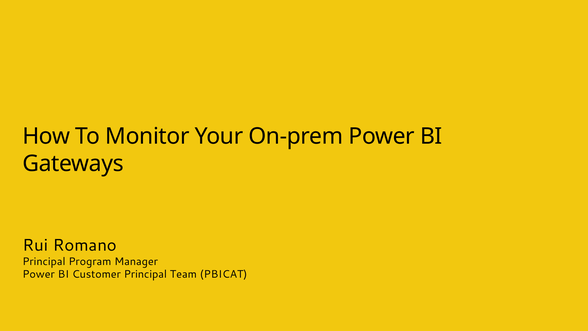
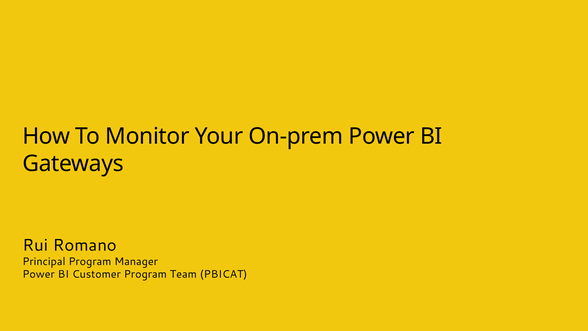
Customer Principal: Principal -> Program (145, 274)
